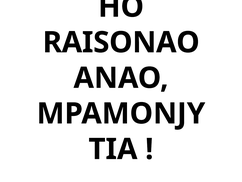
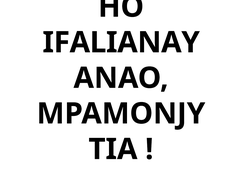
RAISONAO: RAISONAO -> IFALIANAY (121, 42)
